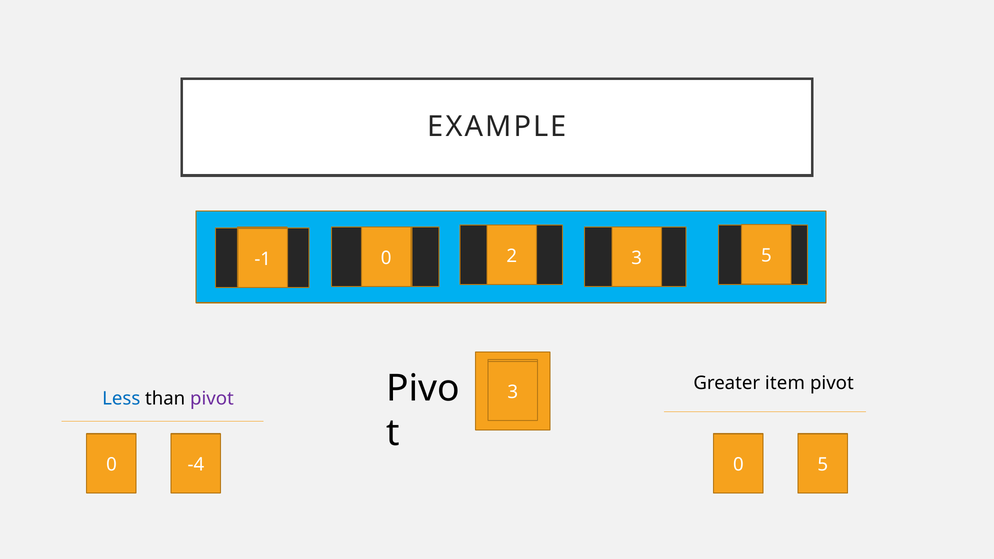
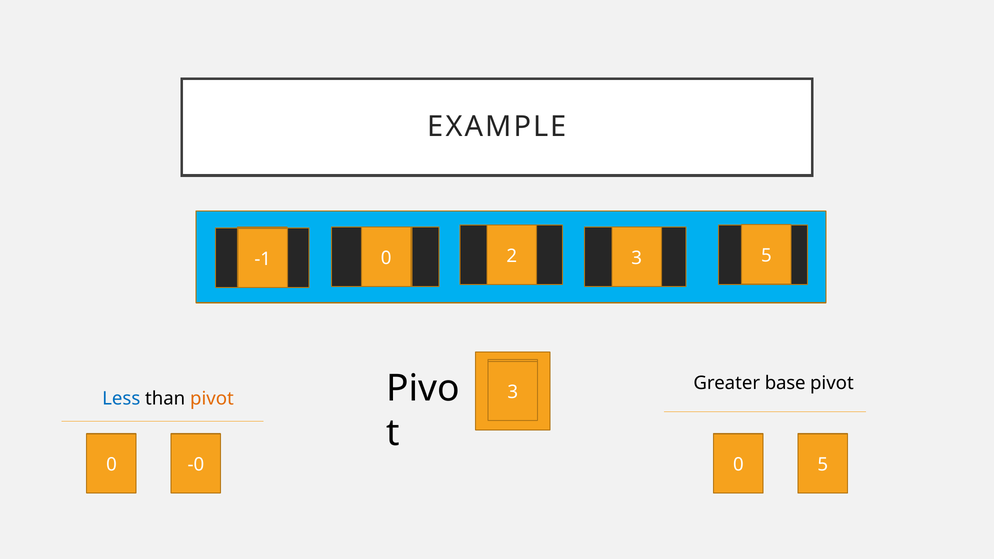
item: item -> base (785, 383)
pivot colour: purple -> orange (212, 398)
-4: -4 -> -0 (196, 465)
